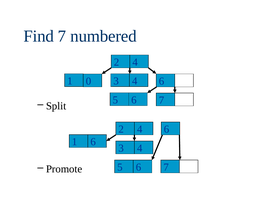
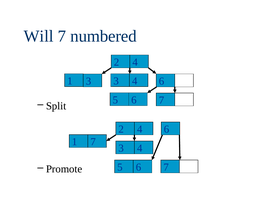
Find: Find -> Will (39, 36)
1 0: 0 -> 3 (89, 81)
1 6: 6 -> 7 (93, 142)
